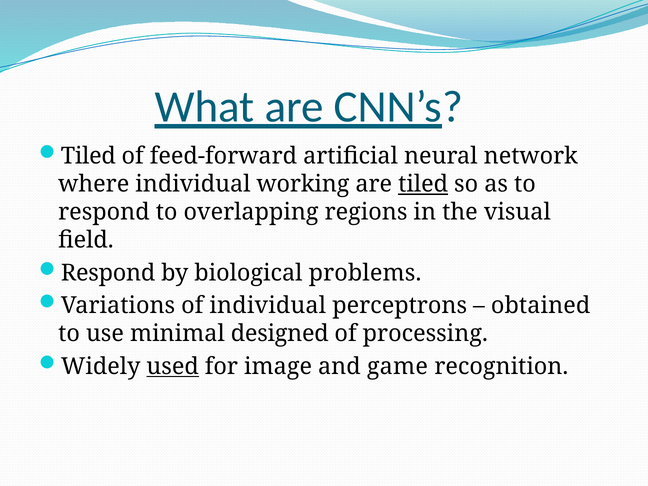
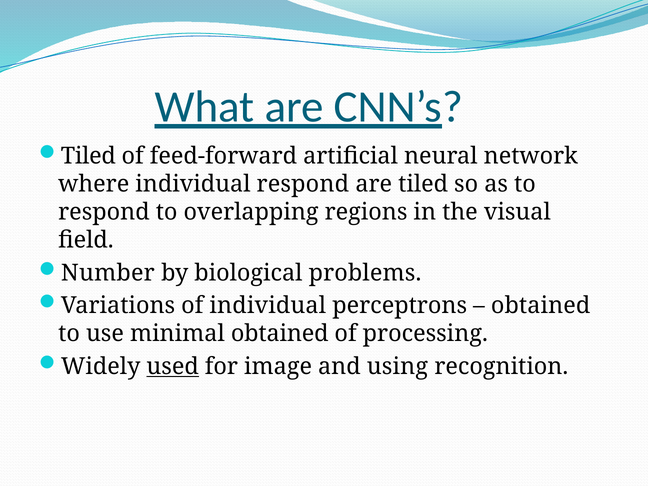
individual working: working -> respond (303, 184)
tiled underline: present -> none (423, 184)
Respond: Respond -> Number (108, 273)
minimal designed: designed -> obtained (280, 334)
game: game -> using (397, 366)
